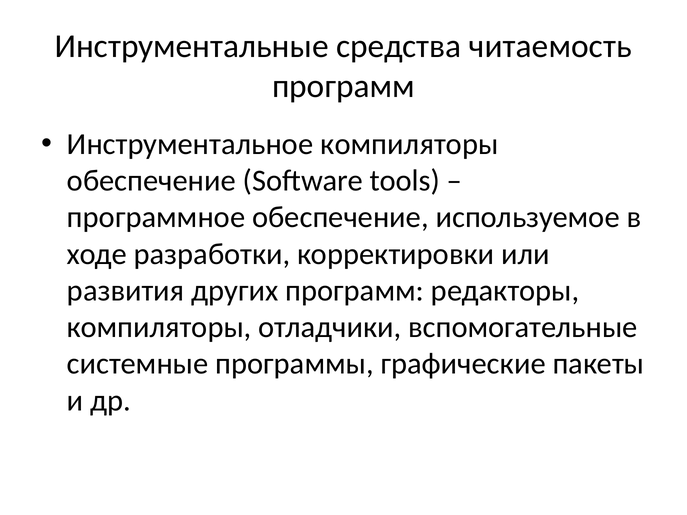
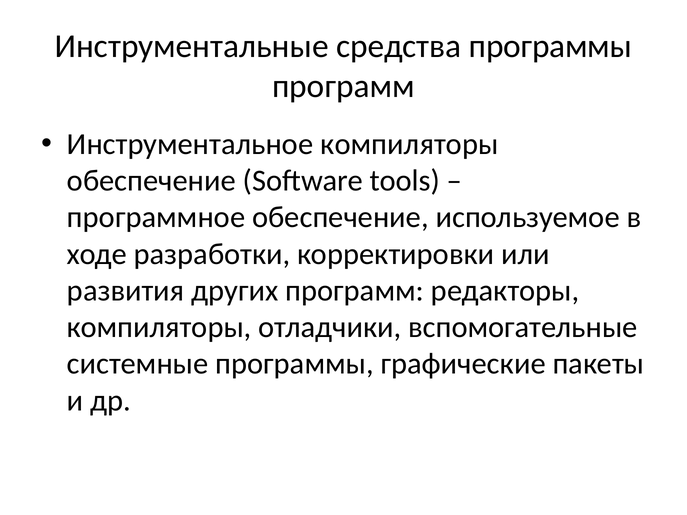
средства читаемость: читаемость -> программы (551, 46)
